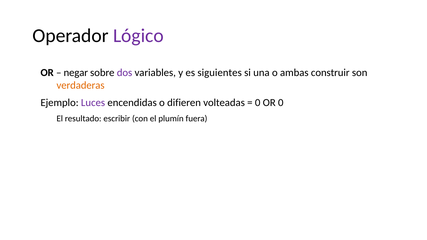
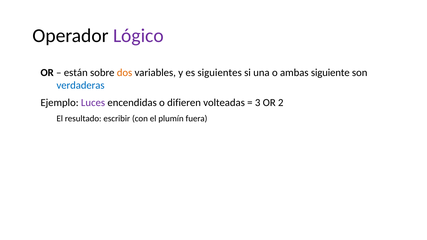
negar: negar -> están (76, 73)
dos colour: purple -> orange (125, 73)
construir: construir -> siguiente (330, 73)
verdaderas colour: orange -> blue (81, 85)
0: 0 -> 3 (258, 103)
OR 0: 0 -> 2 (281, 103)
